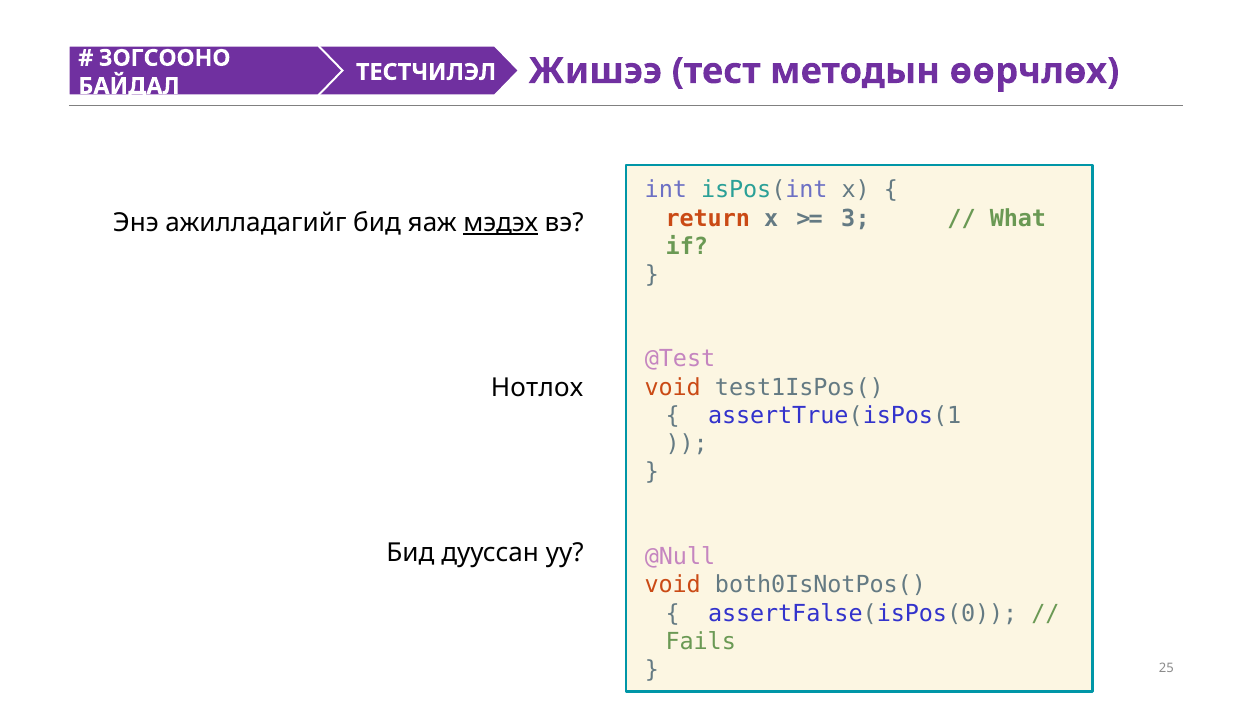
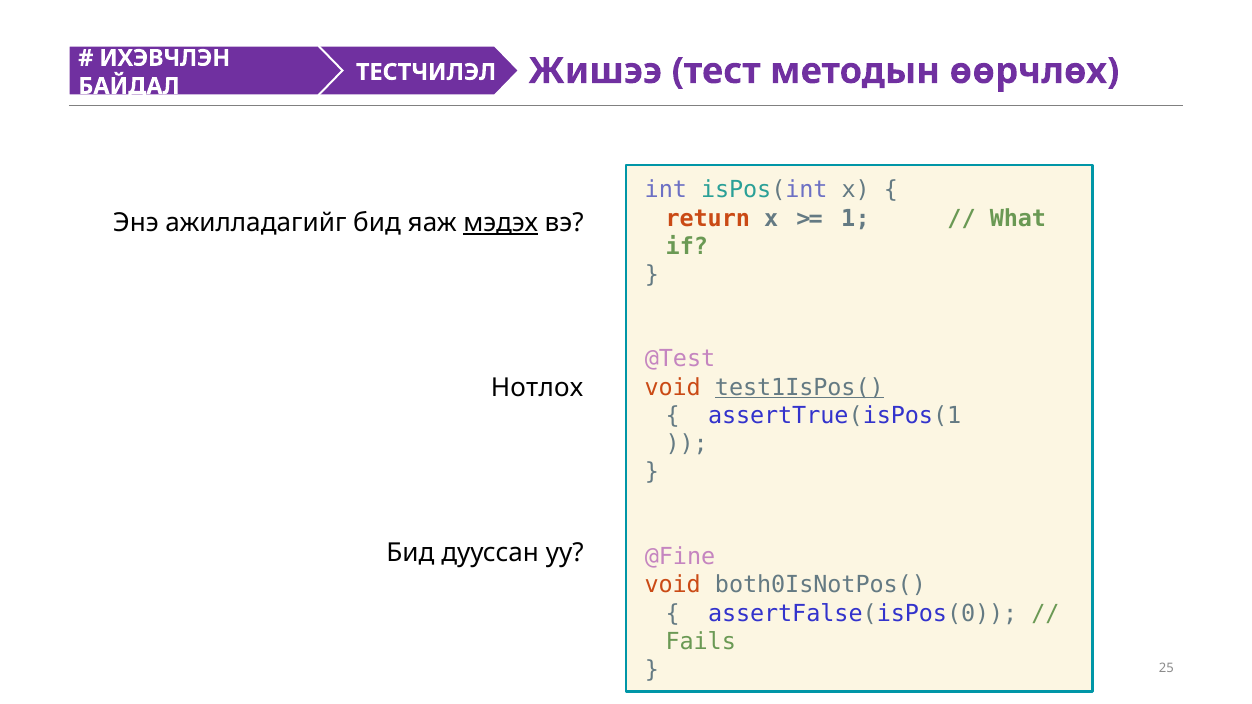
ЗОГСООНО: ЗОГСООНО -> ИХЭВЧЛЭН (165, 58)
3: 3 -> 1 (855, 218)
test1IsPos( underline: none -> present (799, 387)
@Null: @Null -> @Fine (680, 557)
